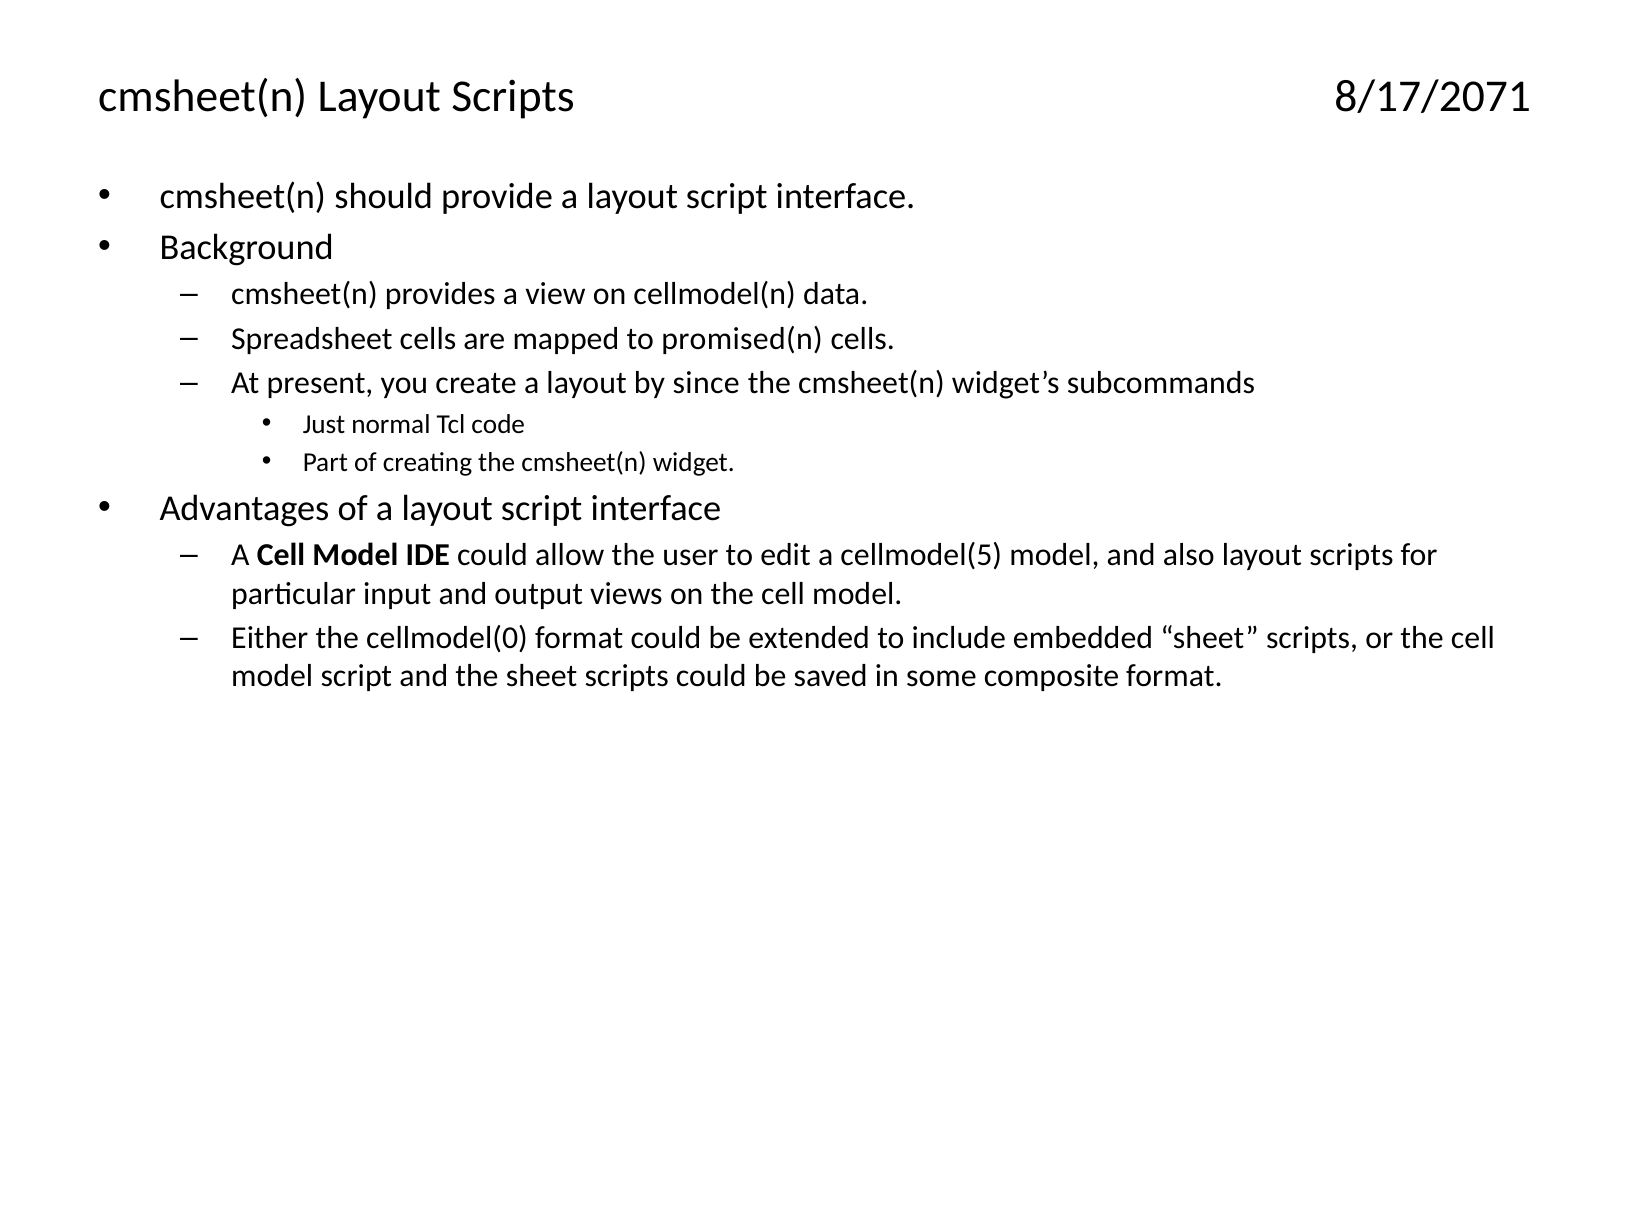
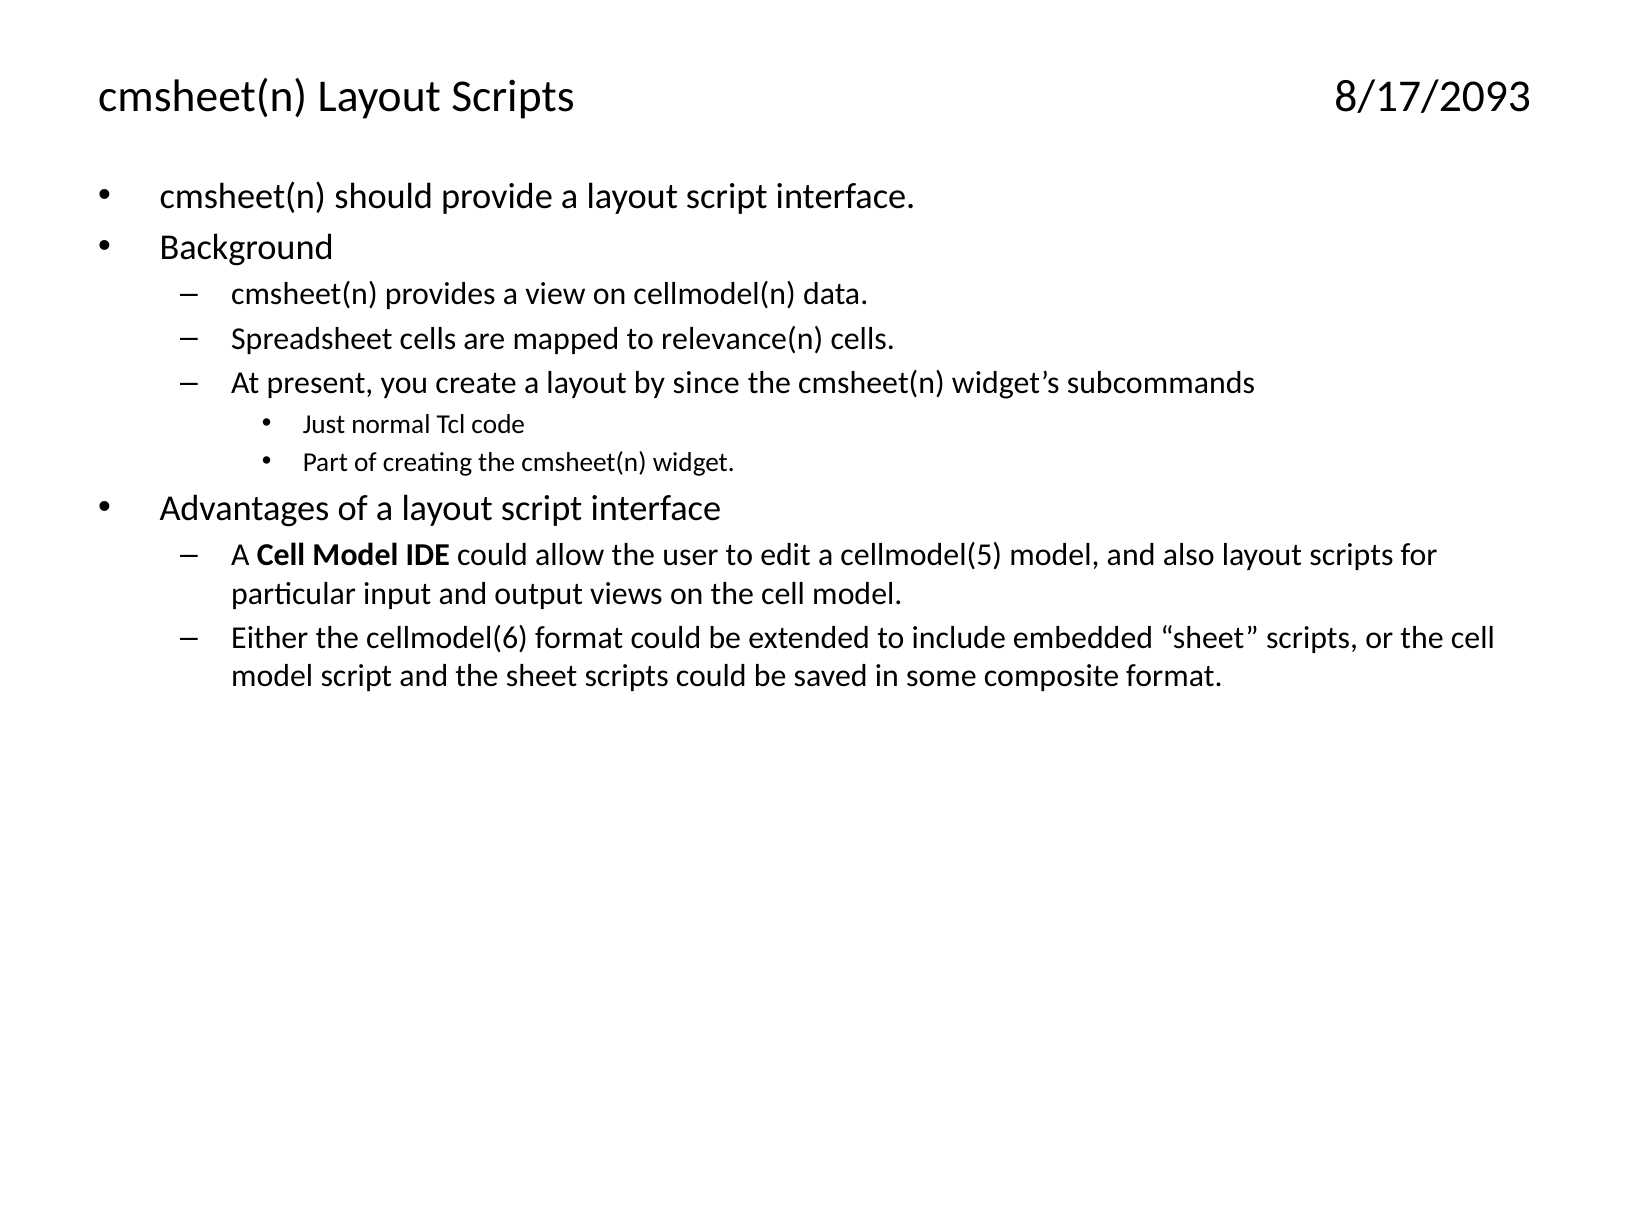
8/17/2071: 8/17/2071 -> 8/17/2093 (1433, 96)
promised(n: promised(n -> relevance(n (742, 339)
cellmodel(0: cellmodel(0 -> cellmodel(6 (447, 638)
